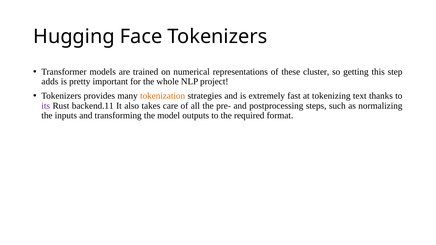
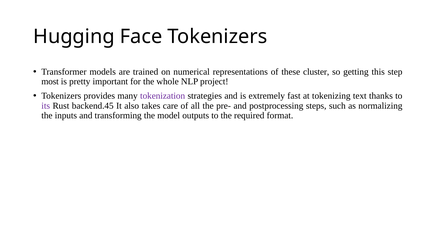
adds: adds -> most (50, 82)
tokenization colour: orange -> purple (163, 96)
backend.11: backend.11 -> backend.45 (93, 106)
